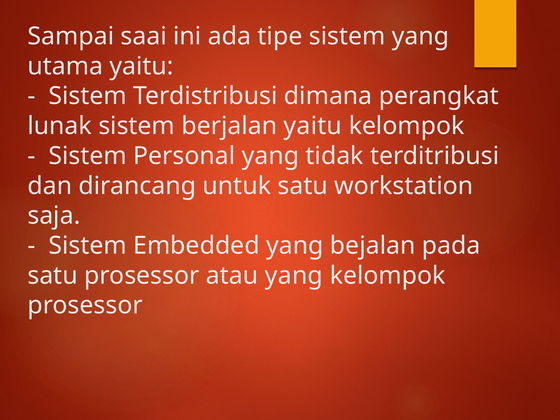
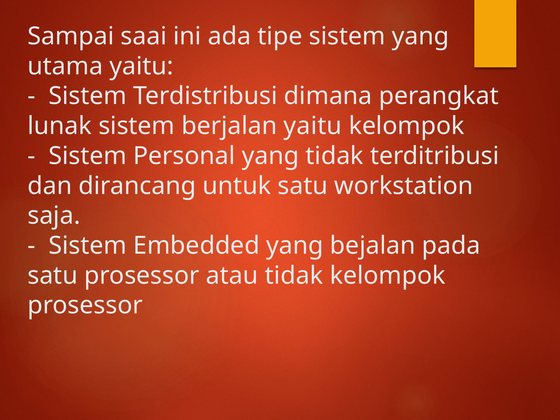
atau yang: yang -> tidak (294, 275)
